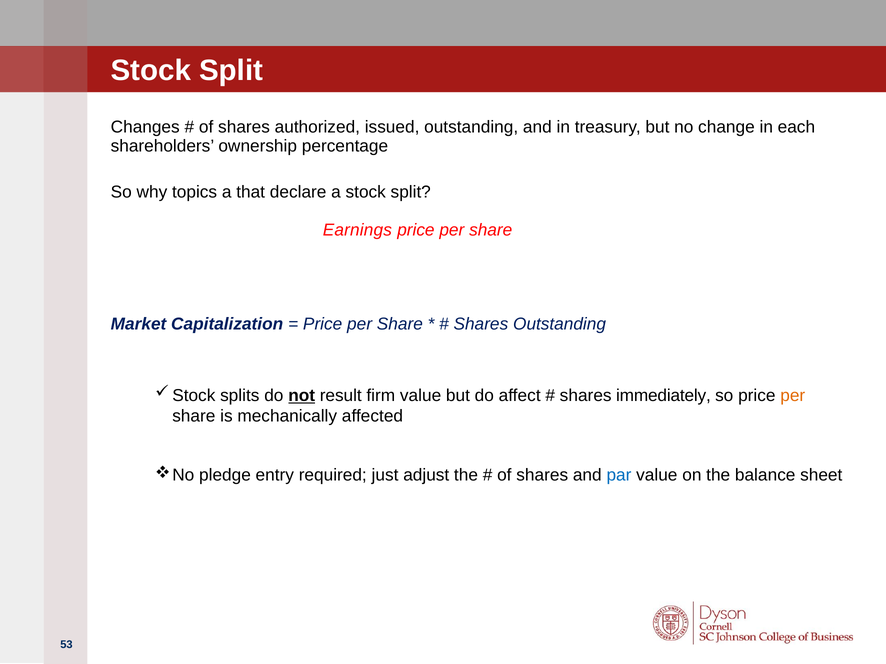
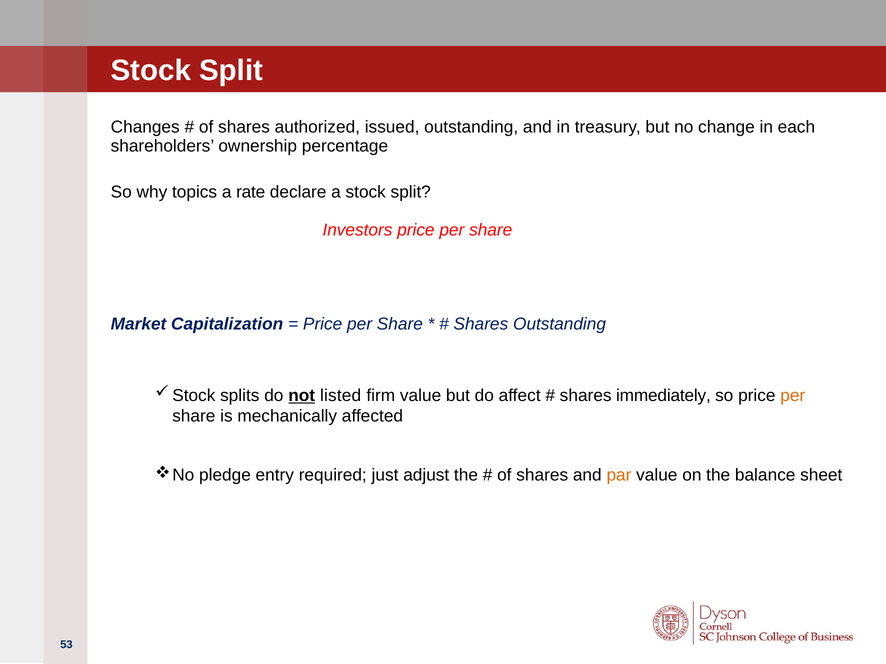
that: that -> rate (251, 192)
Earnings: Earnings -> Investors (357, 230)
result: result -> listed (341, 396)
par colour: blue -> orange (619, 475)
